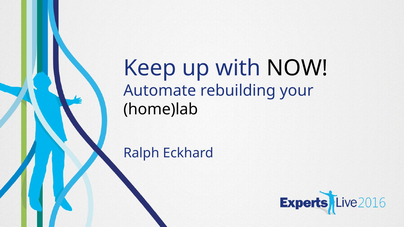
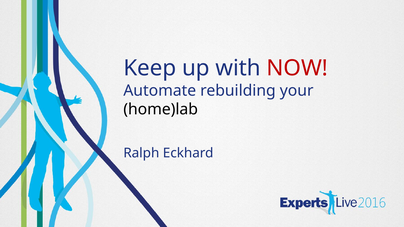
NOW colour: black -> red (297, 68)
